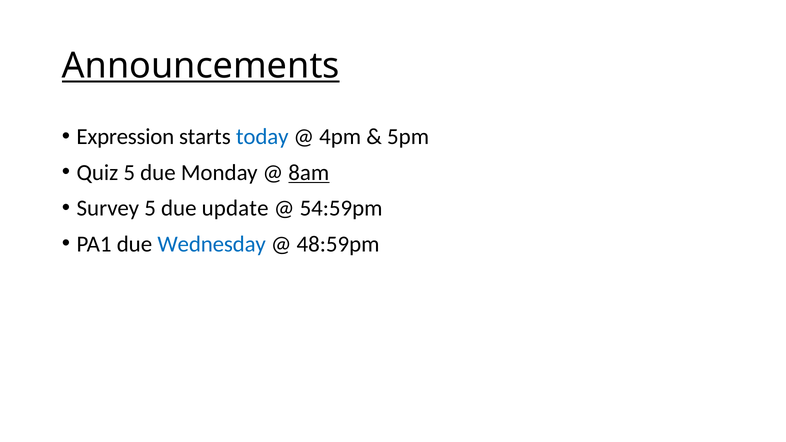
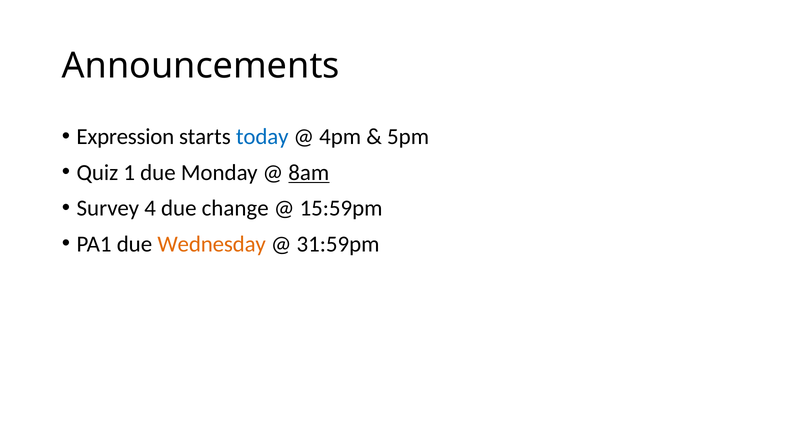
Announcements underline: present -> none (201, 66)
Quiz 5: 5 -> 1 (129, 173)
Survey 5: 5 -> 4 (150, 208)
update: update -> change (235, 208)
54:59pm: 54:59pm -> 15:59pm (341, 208)
Wednesday colour: blue -> orange (212, 244)
48:59pm: 48:59pm -> 31:59pm (338, 244)
